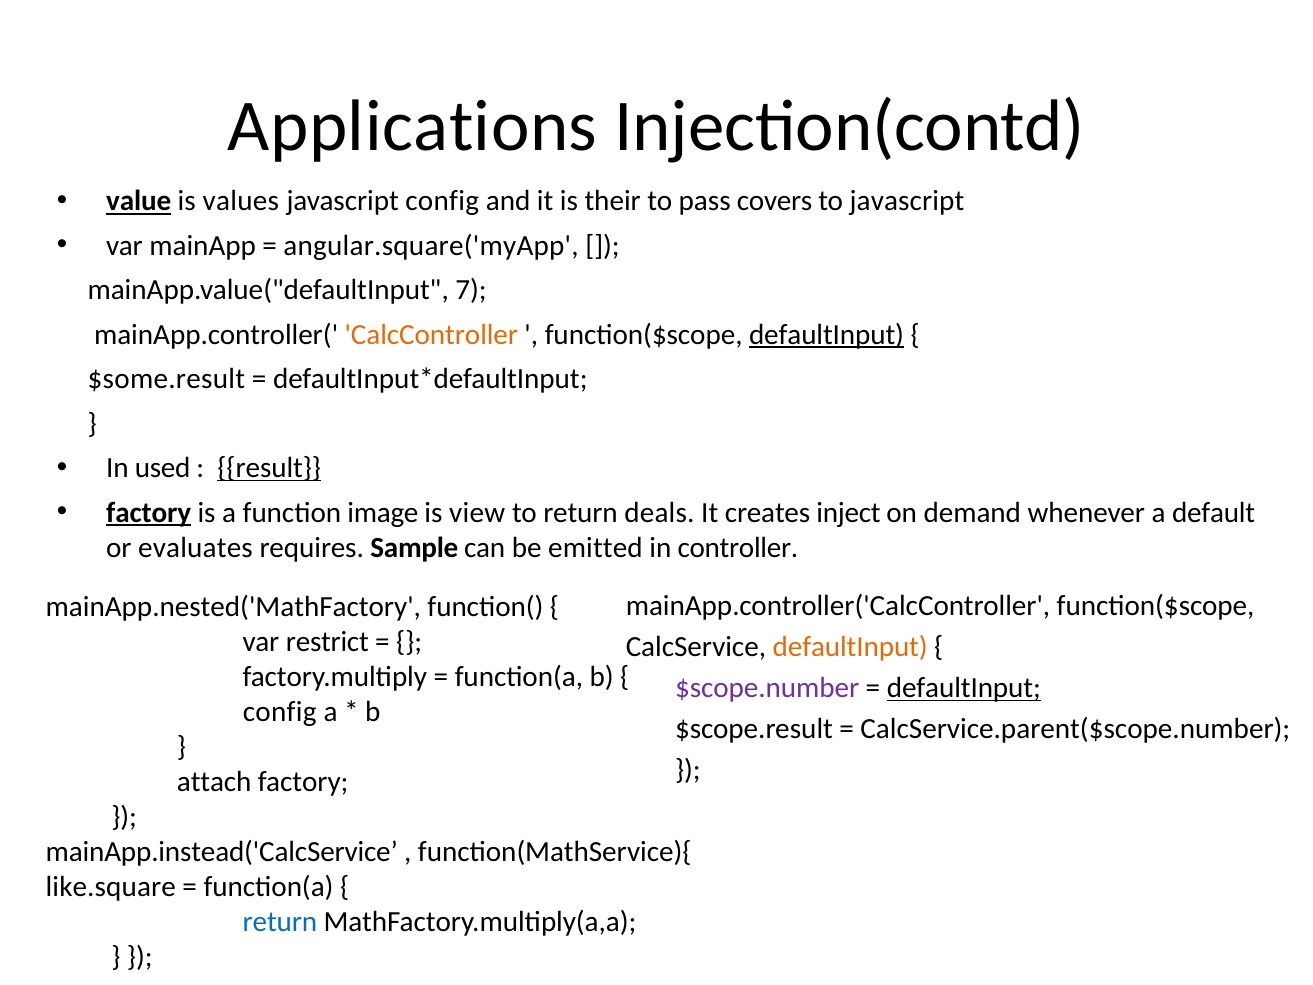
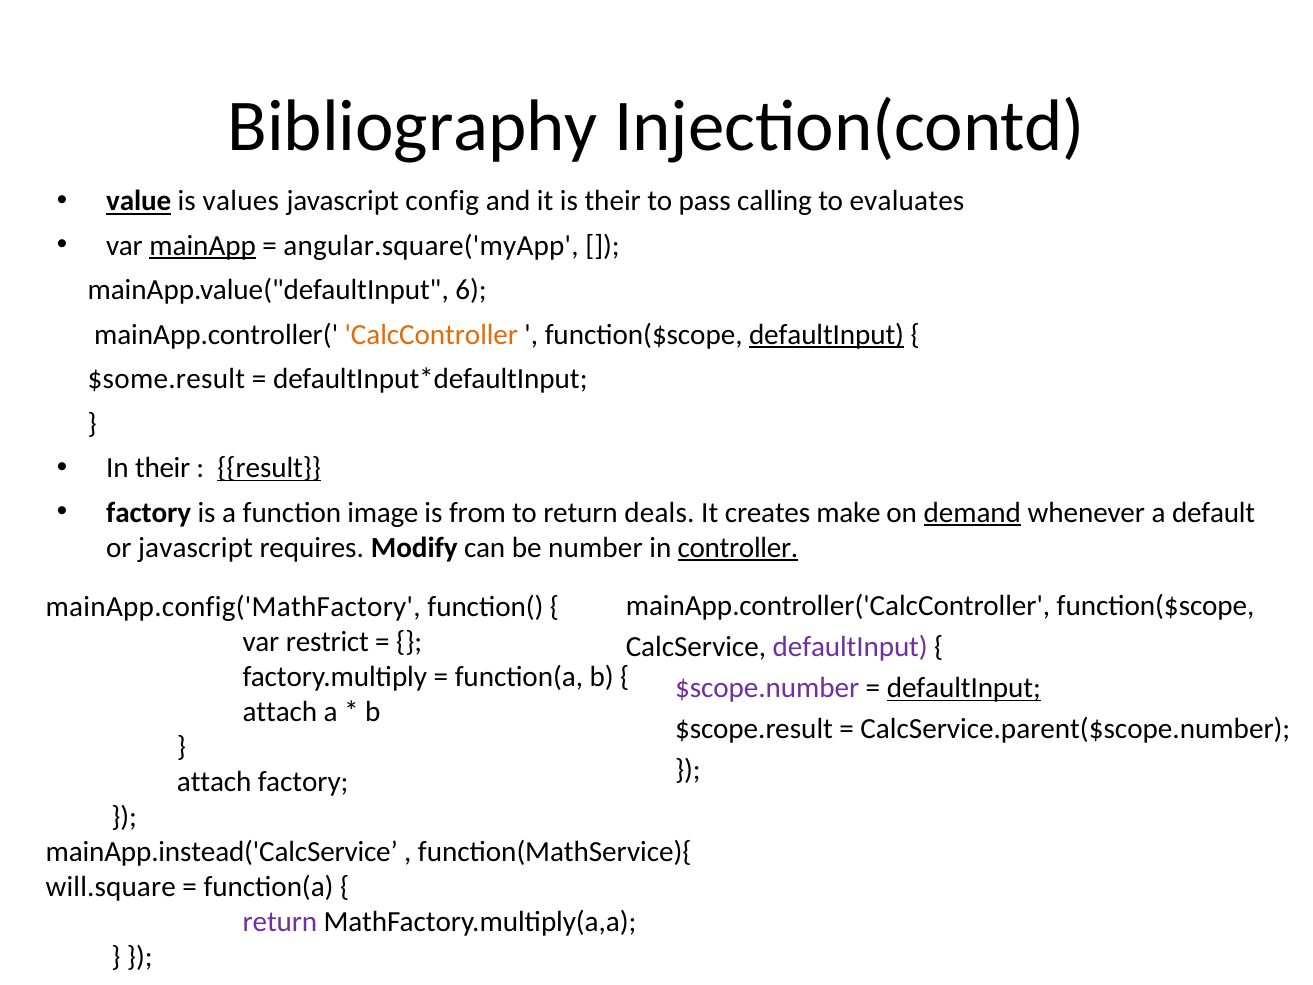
Applications: Applications -> Bibliography (413, 127)
covers: covers -> calling (775, 201)
to javascript: javascript -> evaluates (907, 201)
mainApp underline: none -> present (203, 246)
7: 7 -> 6 (471, 290)
In used: used -> their (163, 468)
factory underline: present -> none (149, 512)
view: view -> from (477, 512)
inject: inject -> make (848, 512)
demand underline: none -> present (972, 512)
or evaluates: evaluates -> javascript (196, 547)
Sample: Sample -> Modify (414, 547)
emitted: emitted -> number (595, 547)
controller underline: none -> present (738, 547)
mainApp.nested('MathFactory: mainApp.nested('MathFactory -> mainApp.config('MathFactory (233, 606)
defaultInput colour: orange -> purple (850, 647)
config: config -> attach (280, 711)
like.square: like.square -> will.square (111, 886)
return colour: blue -> purple (280, 921)
